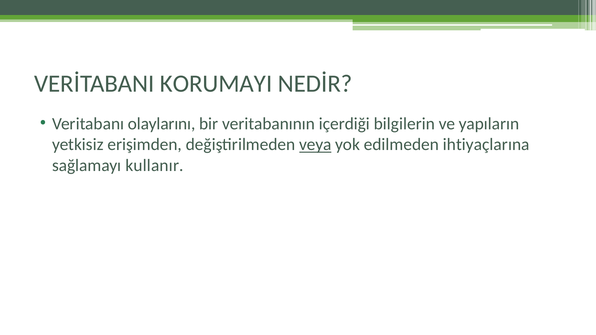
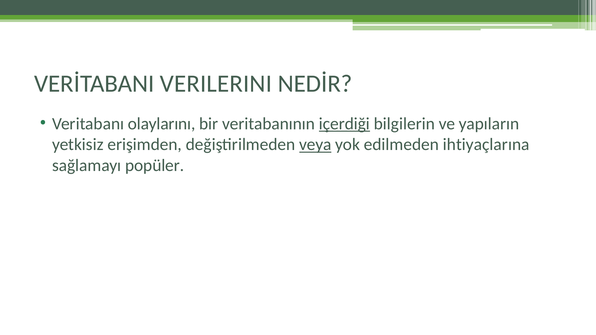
KORUMAYI: KORUMAYI -> VERILERINI (216, 84)
içerdiği underline: none -> present (344, 124)
kullanır: kullanır -> popüler (155, 166)
